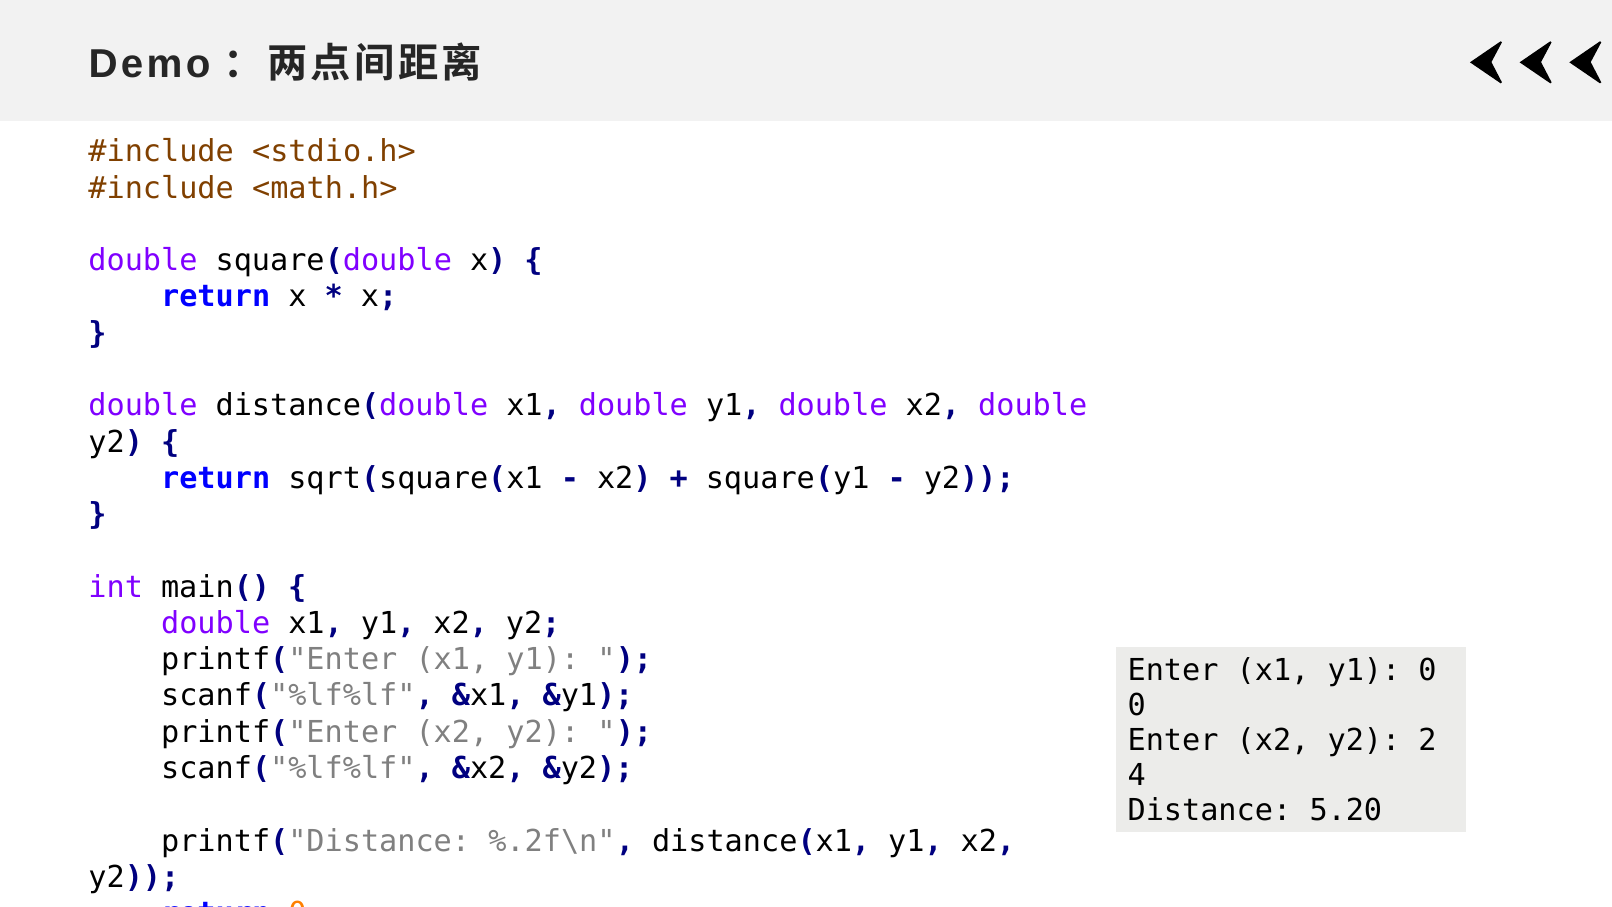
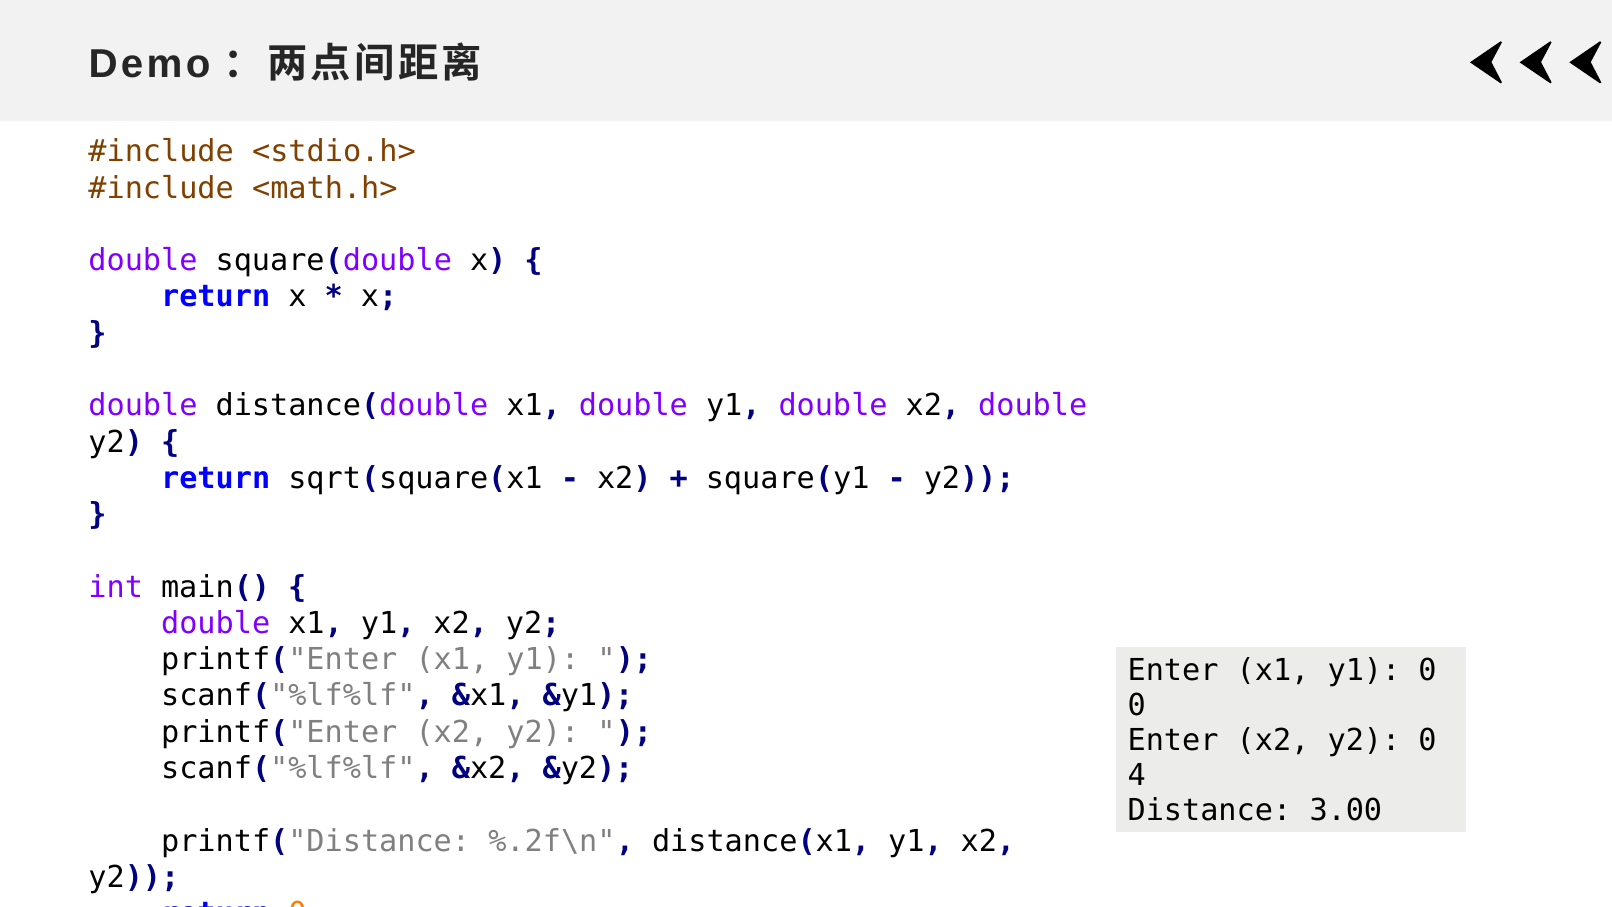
y2 2: 2 -> 0 (1428, 741)
5.20: 5.20 -> 3.00 (1346, 811)
